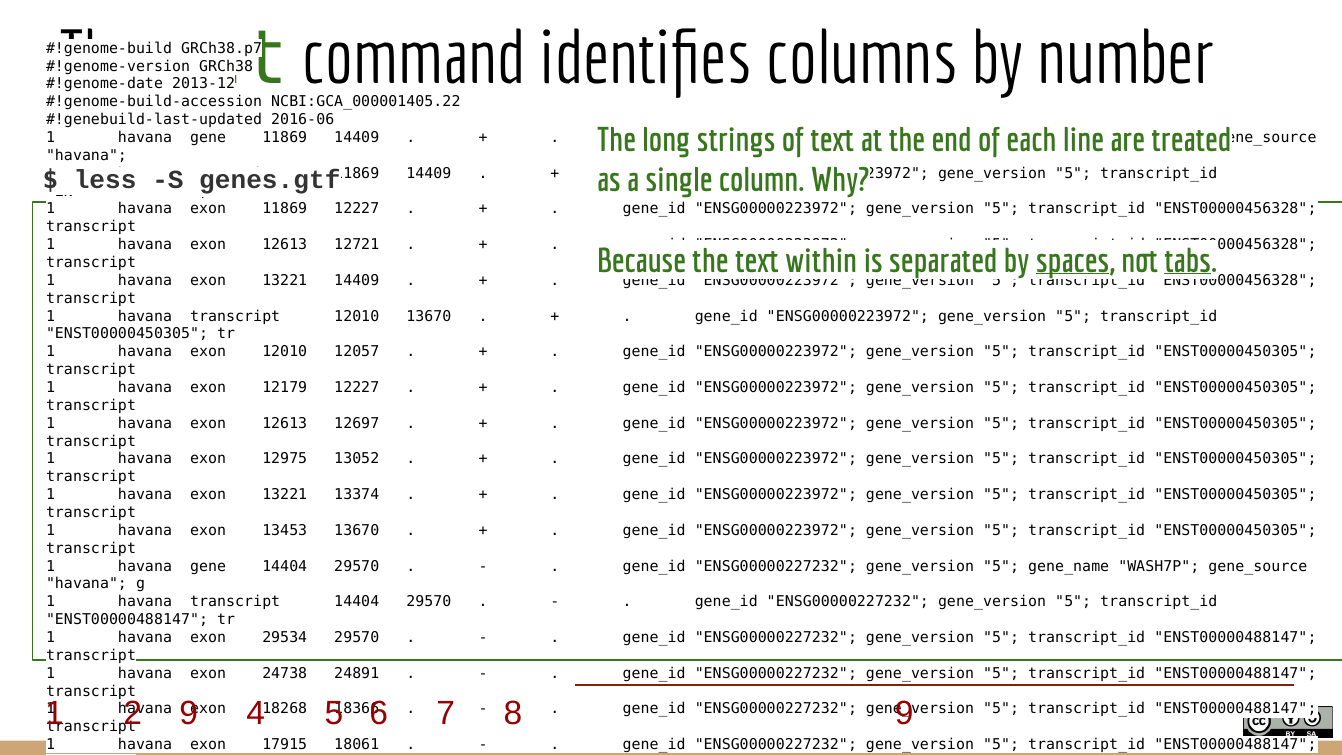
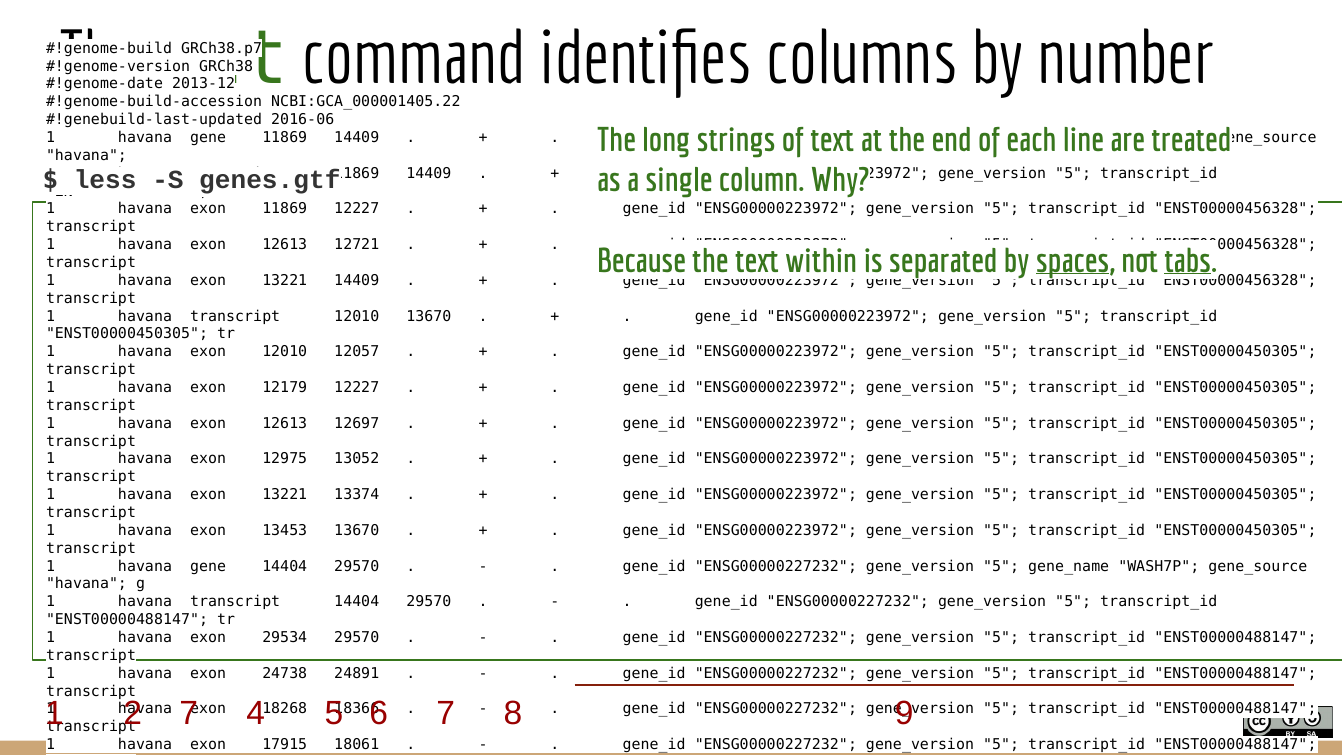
9: 9 -> 7 (189, 713)
